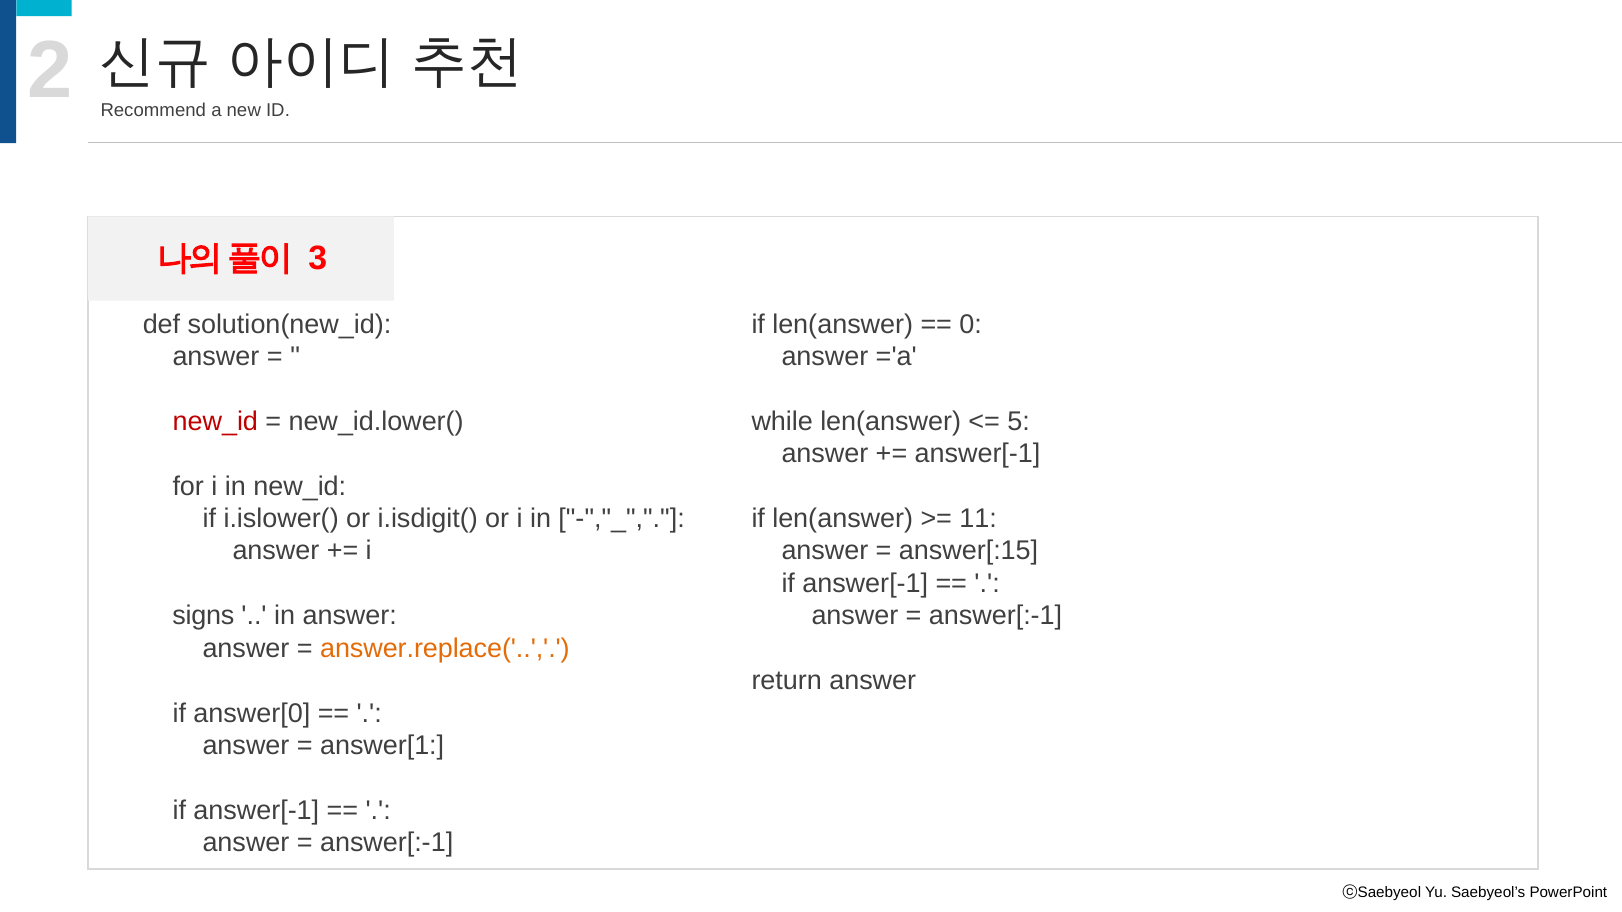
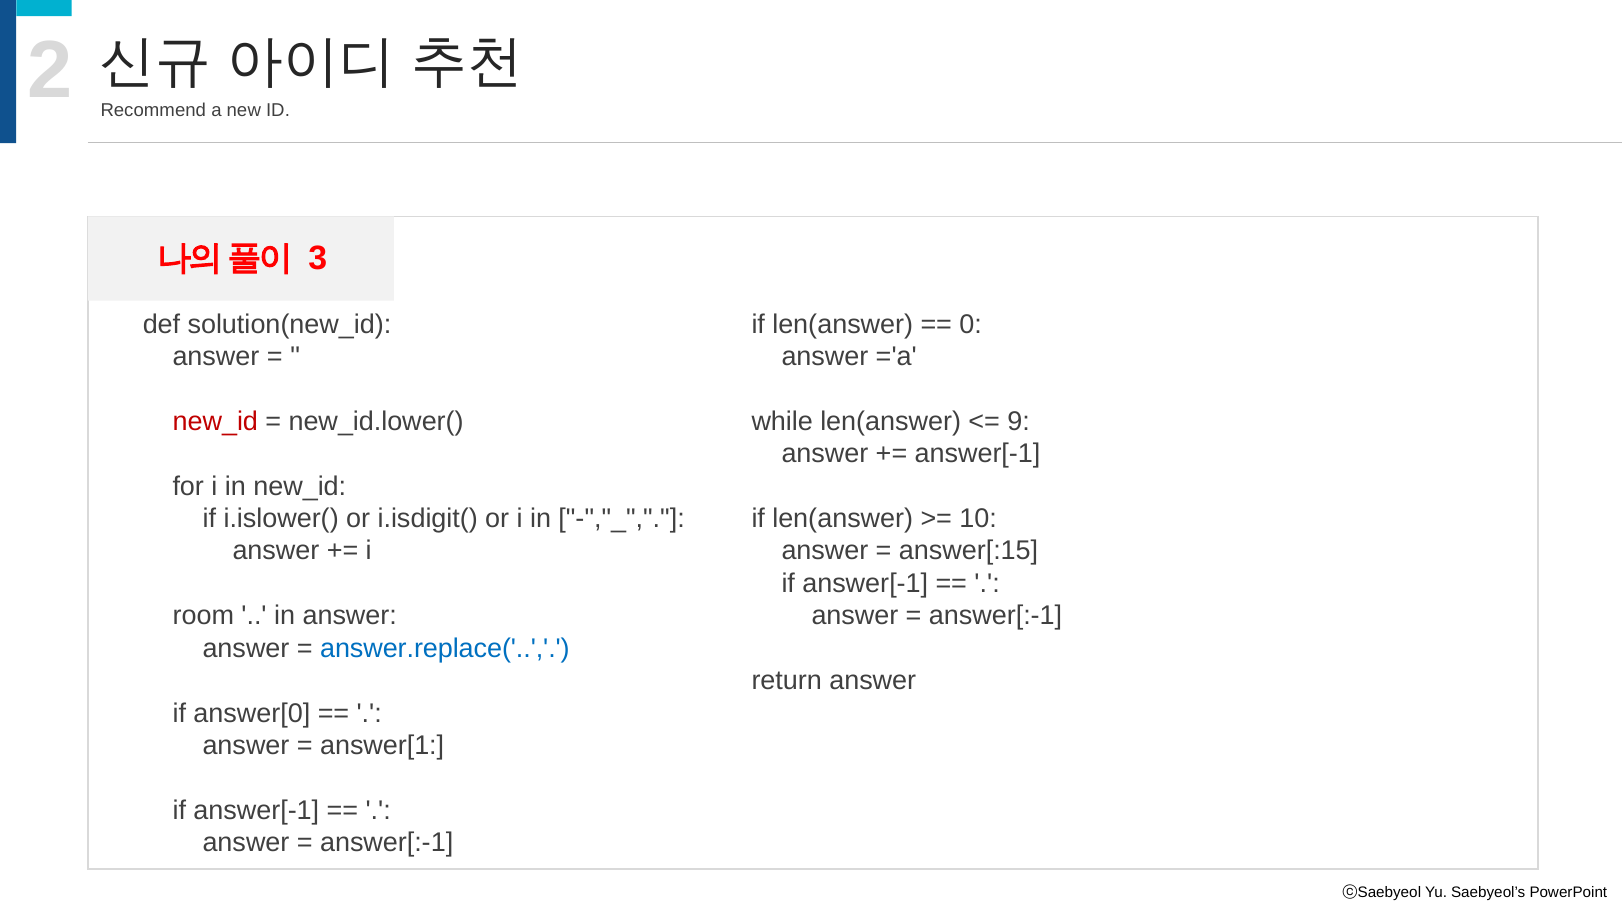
5: 5 -> 9 (1019, 422)
11: 11 -> 10 (978, 519)
signs: signs -> room (203, 616)
answer.replace( colour: orange -> blue (445, 649)
